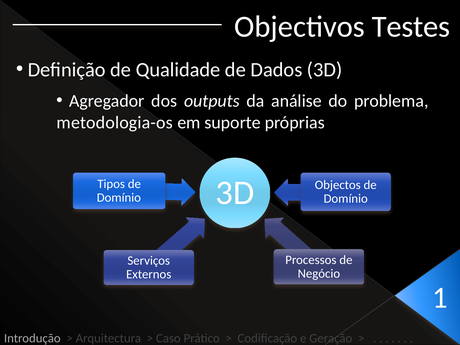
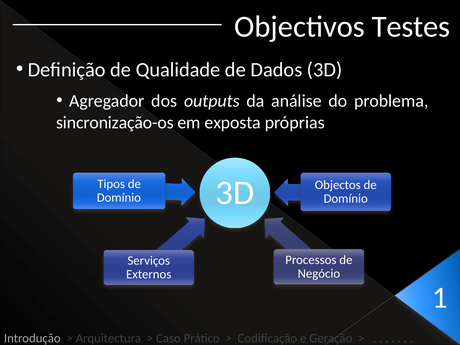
metodologia-os: metodologia-os -> sincronização-os (115, 123)
suporte: suporte -> exposta (233, 123)
